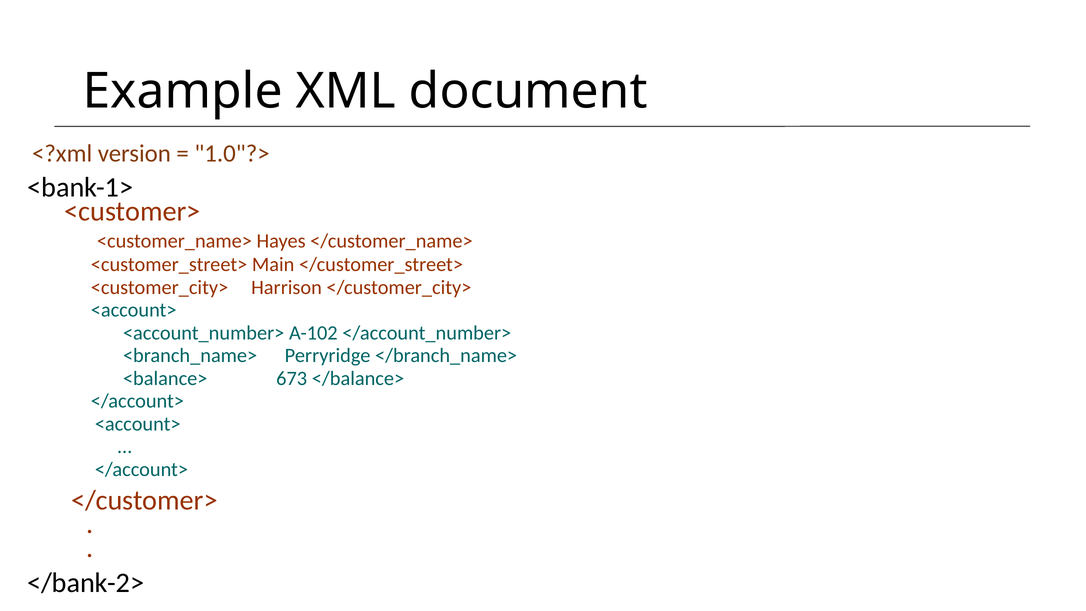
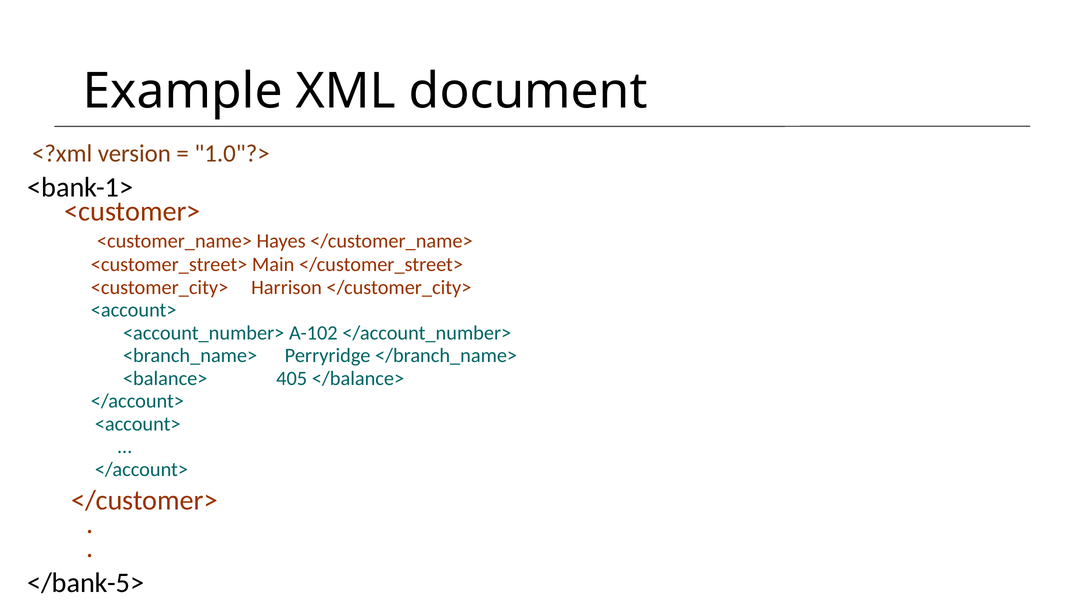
673: 673 -> 405 (292, 378)
</bank-2>: </bank-2> -> </bank-5> (86, 583)
